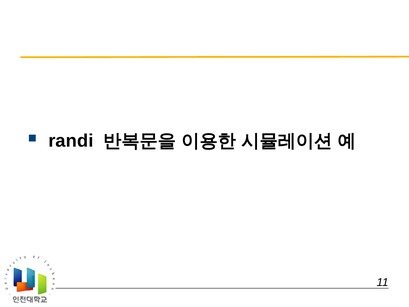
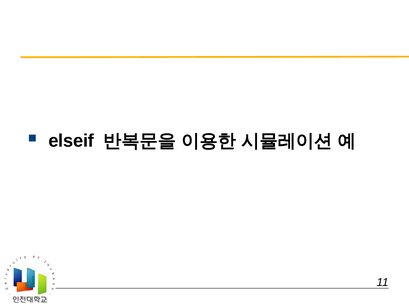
randi: randi -> elseif (71, 141)
